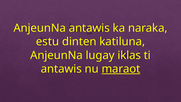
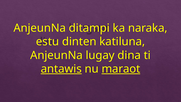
AnjeunNa antawis: antawis -> ditampi (89, 28)
iklas: iklas -> dina (129, 55)
antawis underline: none -> present (61, 69)
